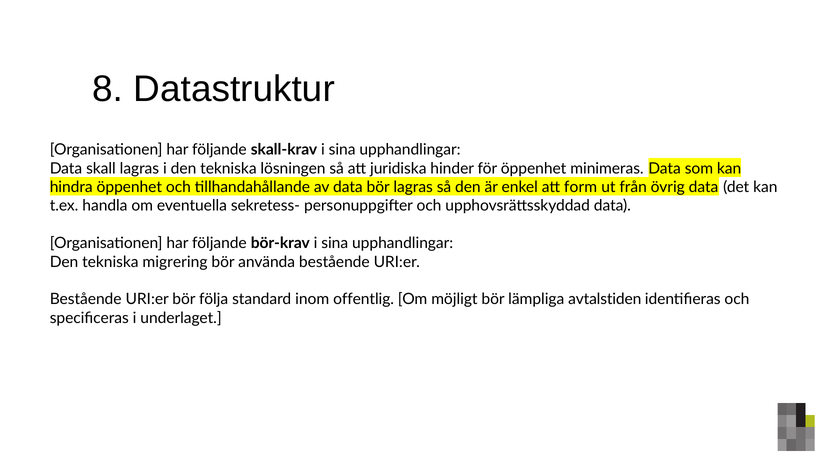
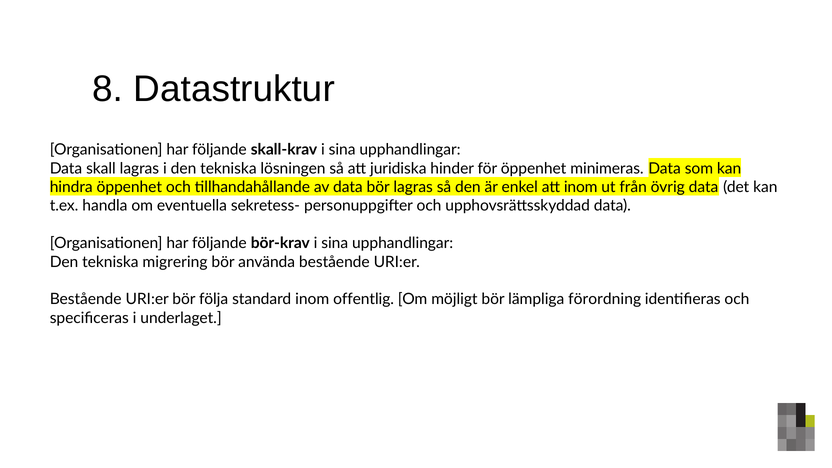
att form: form -> inom (581, 187)
avtalstiden: avtalstiden -> förordning (605, 299)
